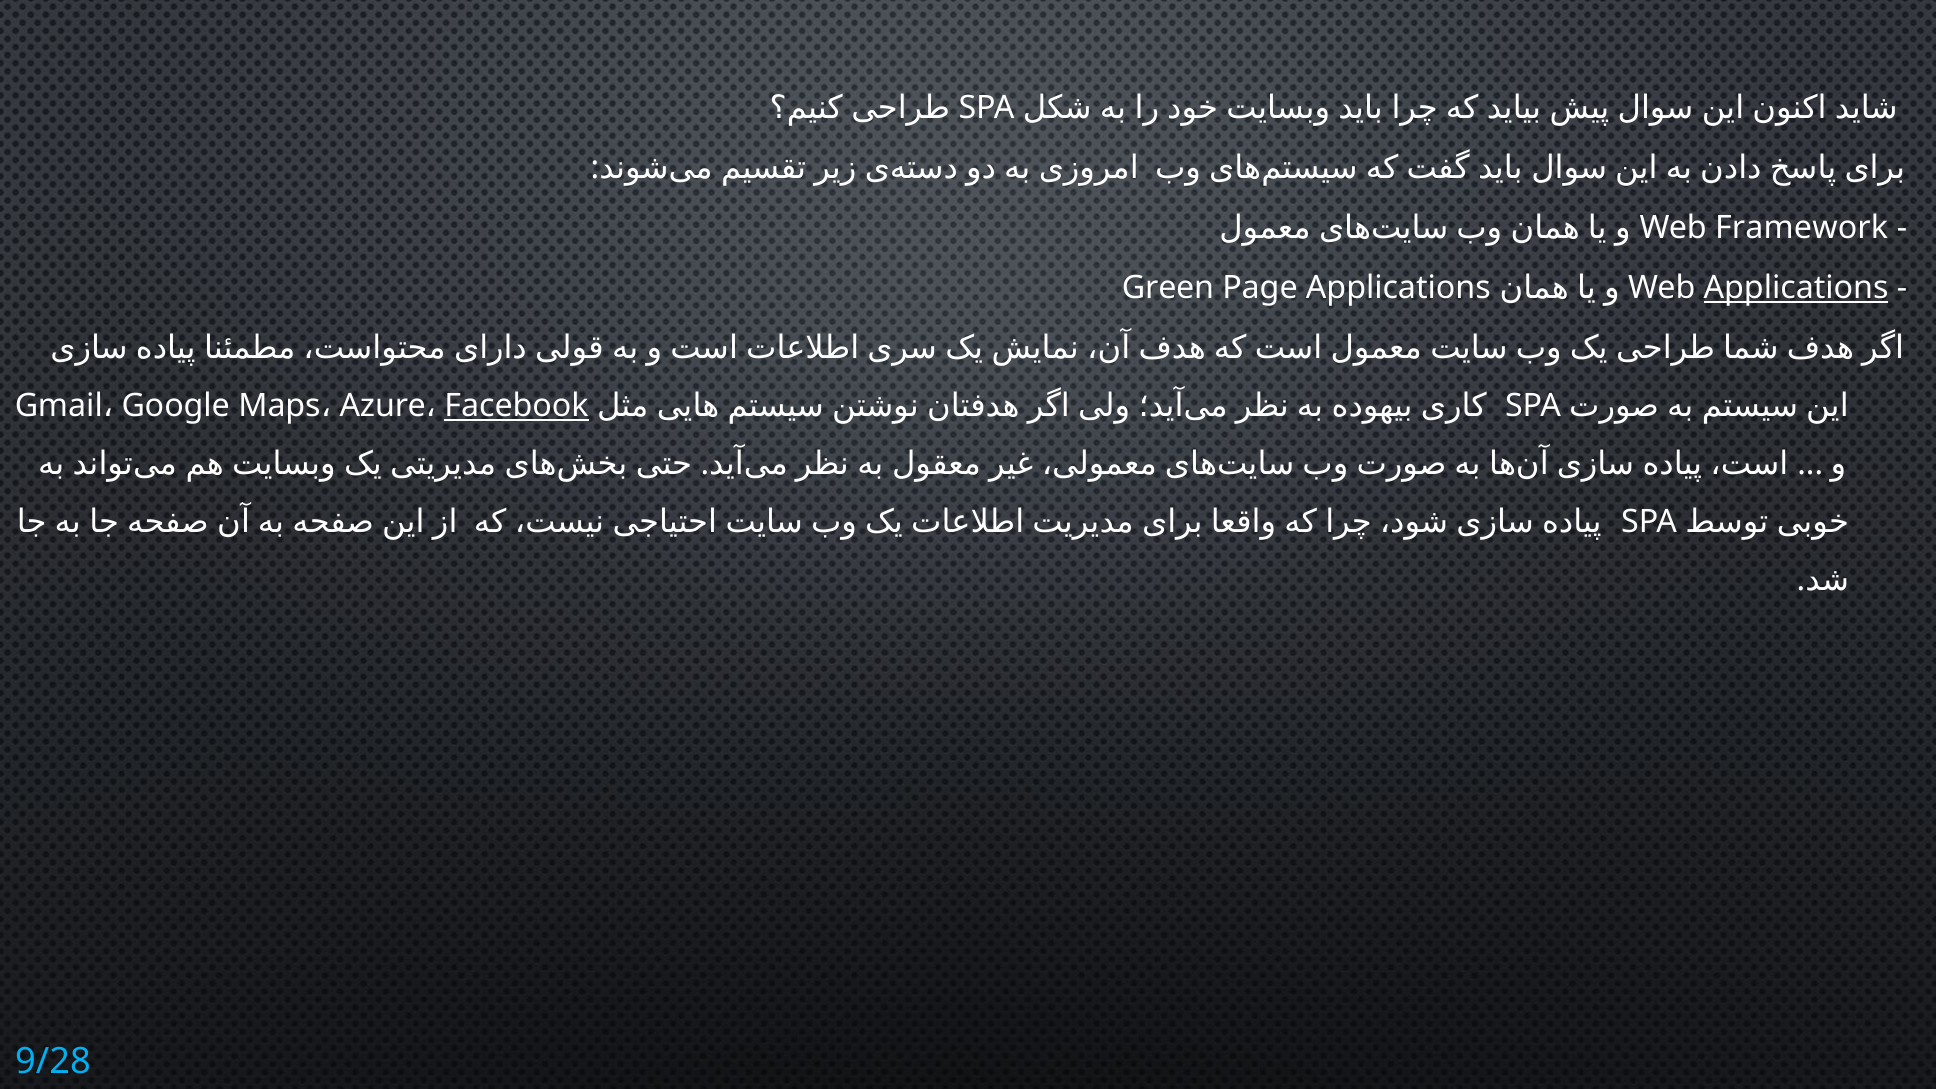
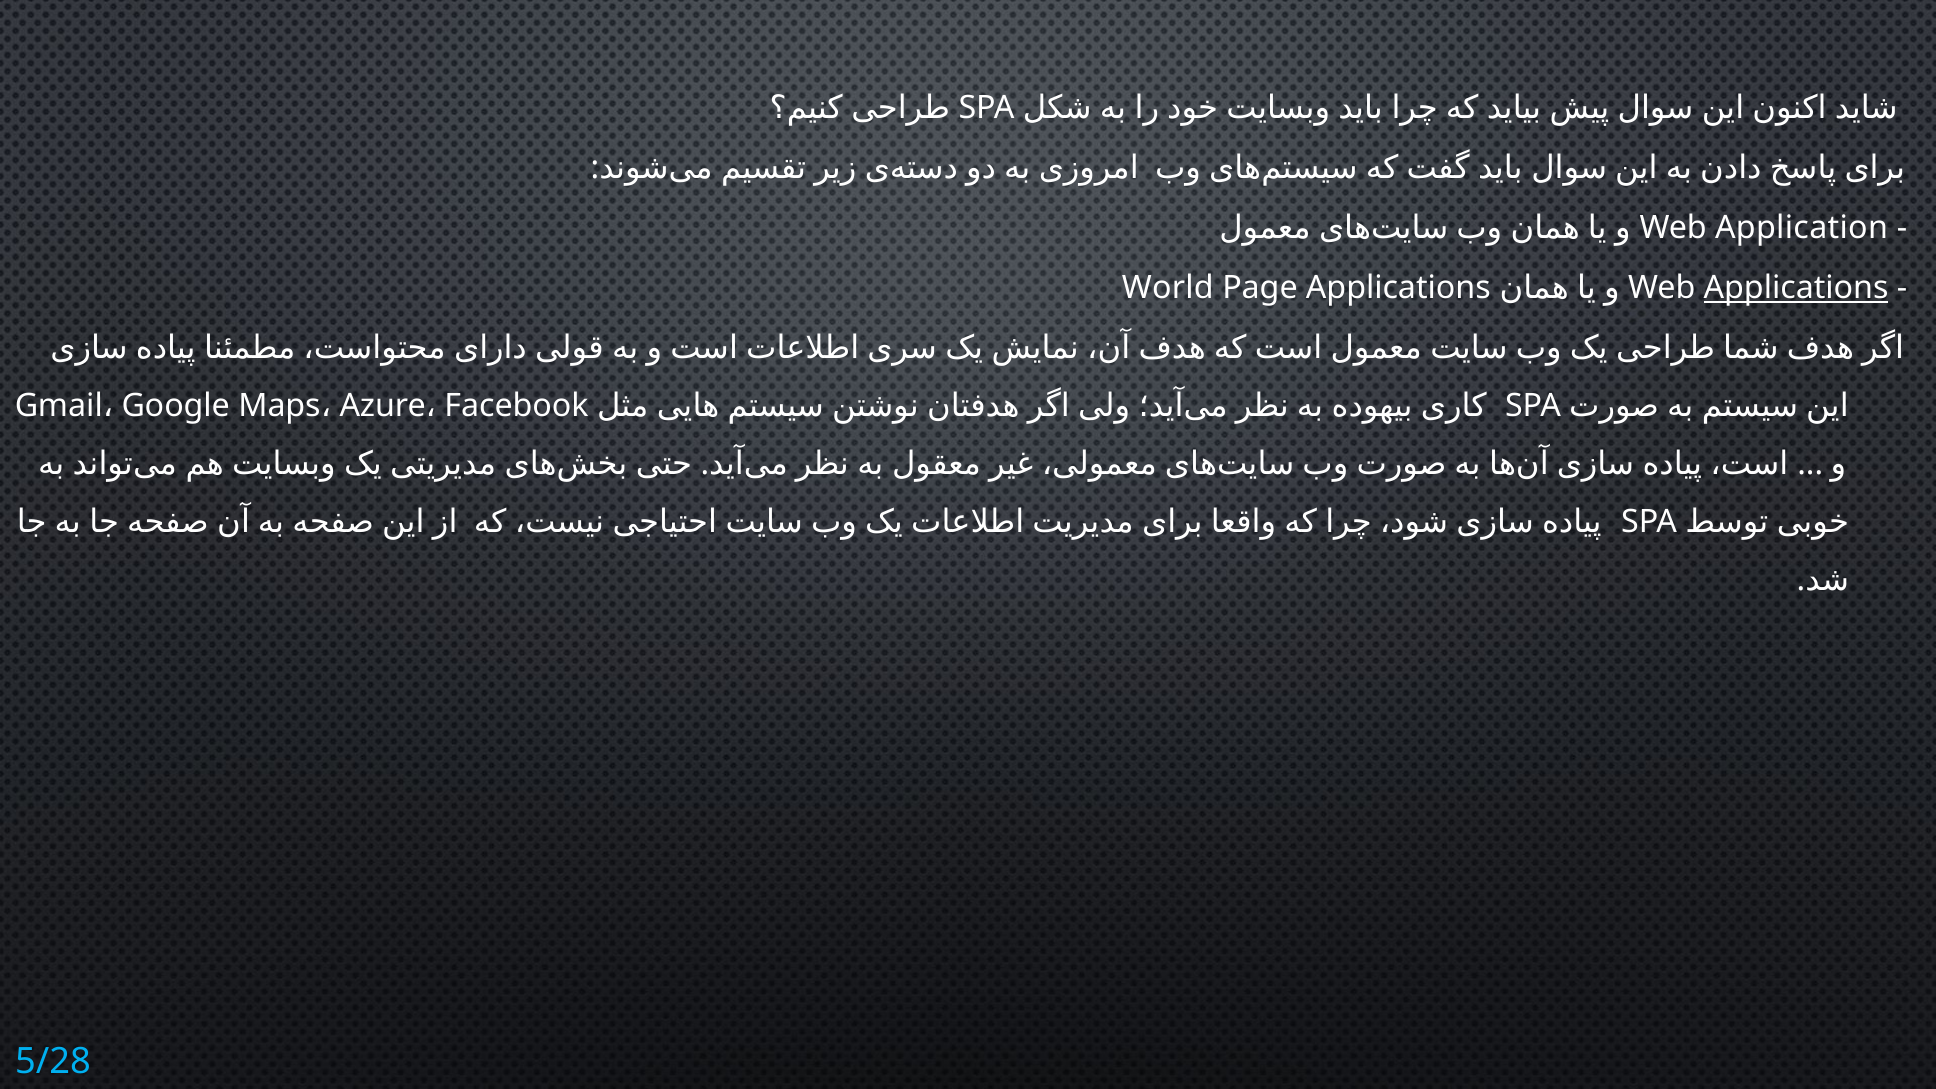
Framework: Framework -> Application (1801, 228)
Green: Green -> World (1168, 288)
Facebook underline: present -> none (516, 406)
9/28: 9/28 -> 5/28 (53, 1062)
